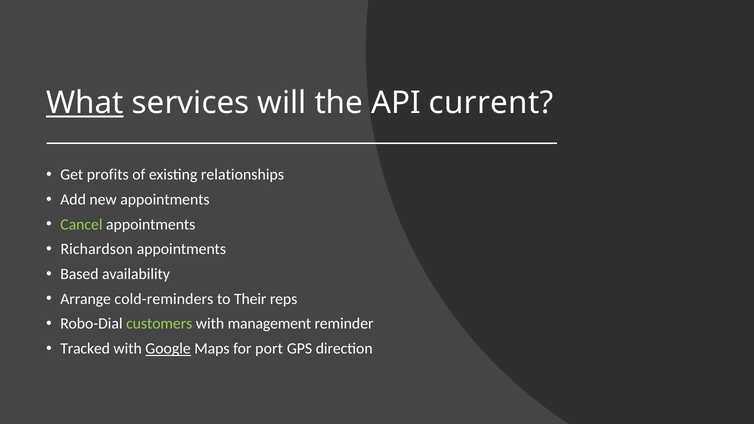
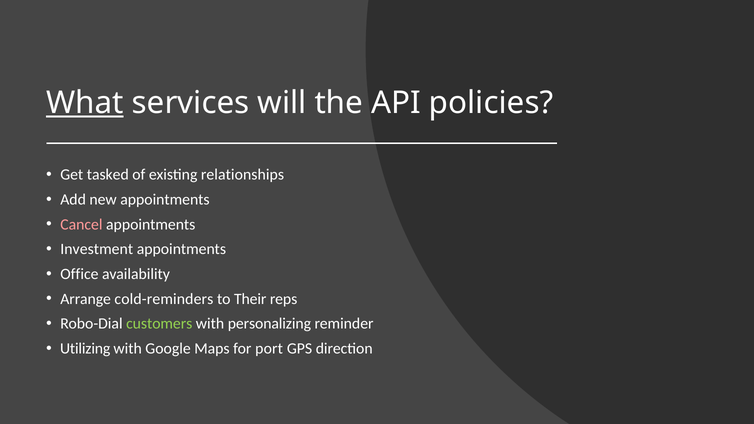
current: current -> policies (491, 103)
profits: profits -> tasked (108, 175)
Cancel colour: light green -> pink (81, 224)
Richardson: Richardson -> Investment (97, 249)
Based: Based -> Office (79, 274)
management: management -> personalizing (269, 324)
Tracked: Tracked -> Utilizing (85, 349)
Google underline: present -> none (168, 349)
